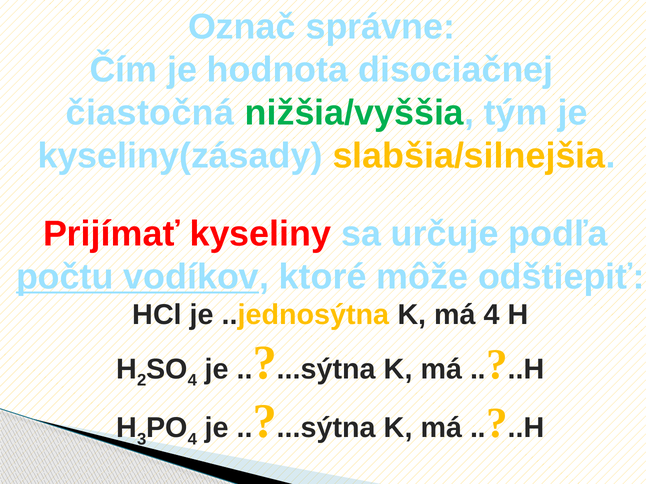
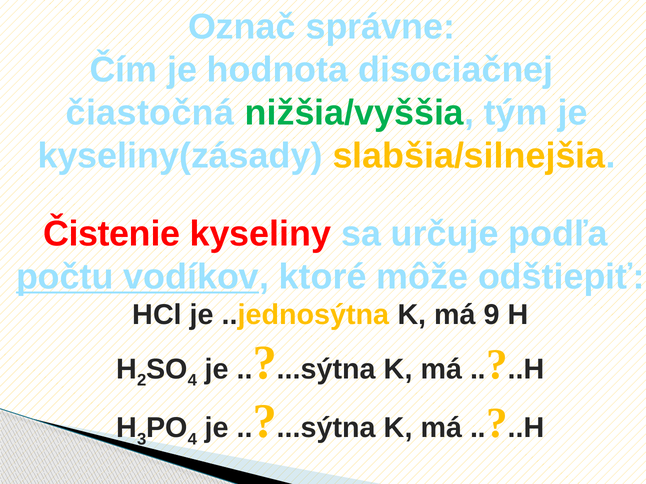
Prijímať: Prijímať -> Čistenie (112, 234)
má 4: 4 -> 9 (492, 315)
